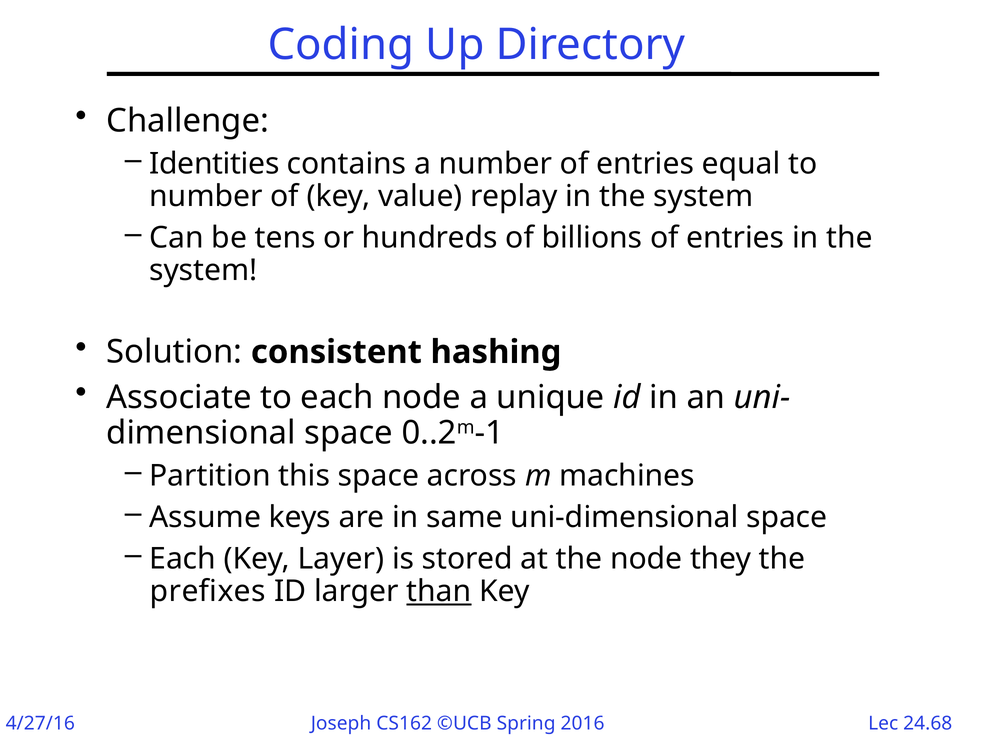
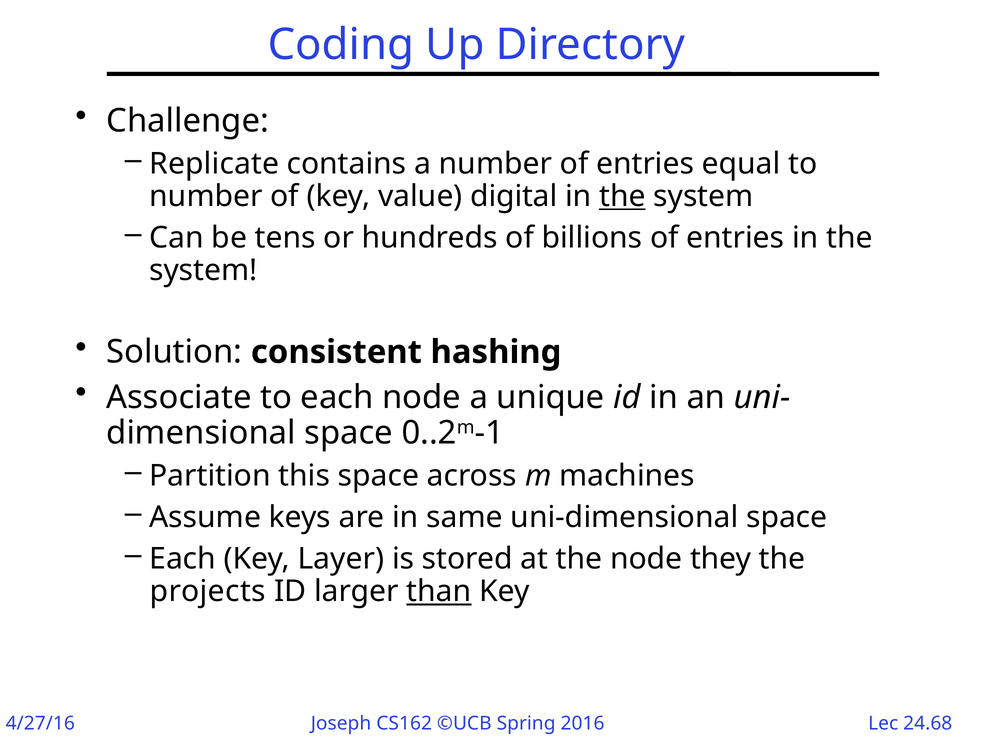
Identities: Identities -> Replicate (214, 164)
replay: replay -> digital (514, 196)
the underline: none -> present (622, 196)
prefixes: prefixes -> projects (208, 592)
